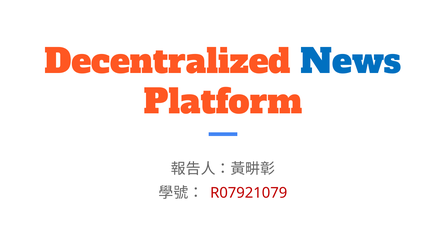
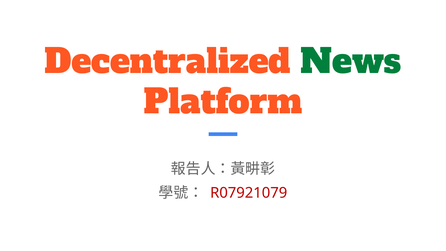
News colour: blue -> green (351, 62)
